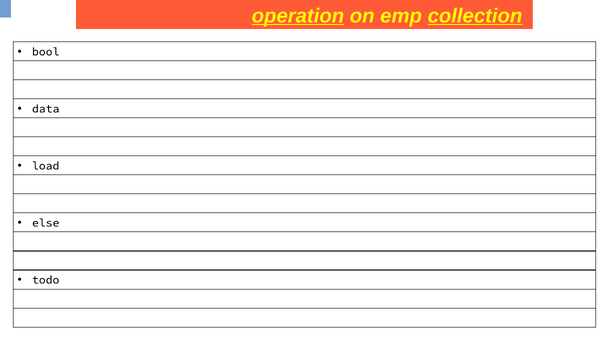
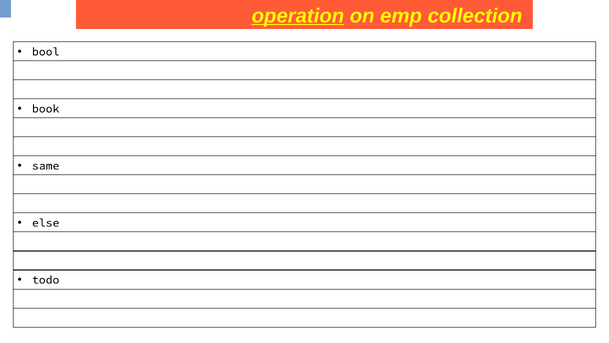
collection underline: present -> none (475, 16)
data: data -> book (46, 109)
load: load -> same (46, 166)
